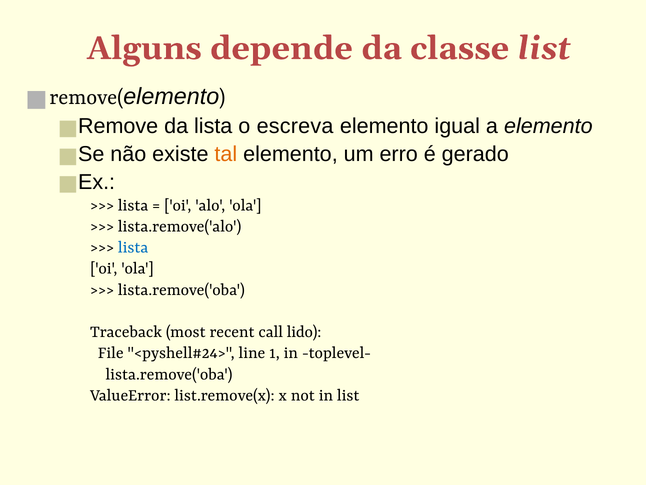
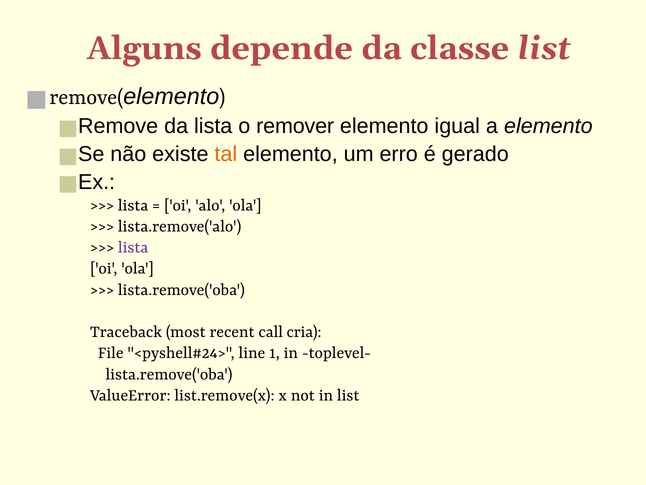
escreva: escreva -> remover (295, 126)
lista colour: blue -> purple (133, 247)
lido: lido -> cria (304, 331)
